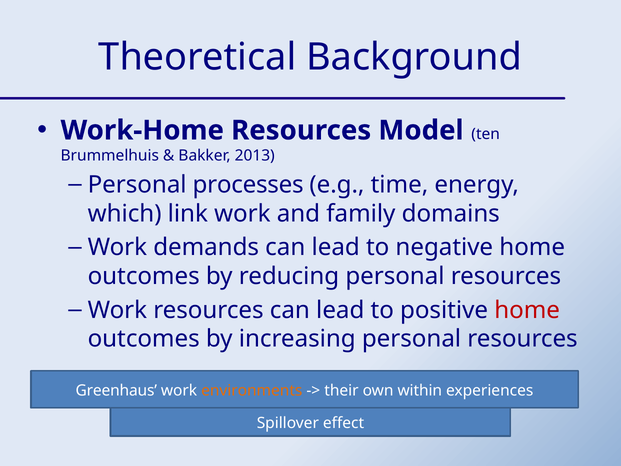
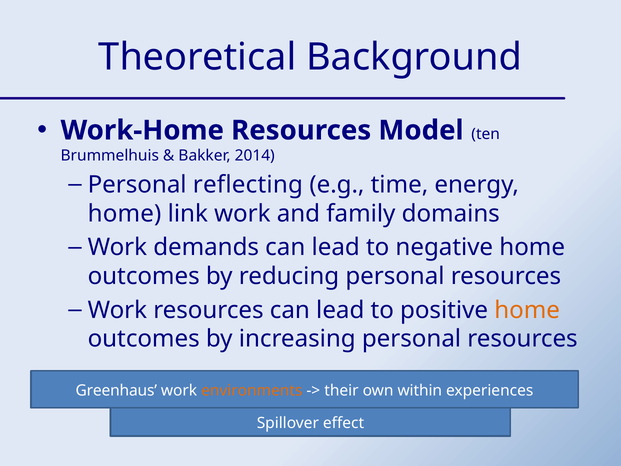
2013: 2013 -> 2014 (255, 155)
processes: processes -> reflecting (248, 185)
which: which -> home (125, 213)
home colour: red -> orange (527, 310)
